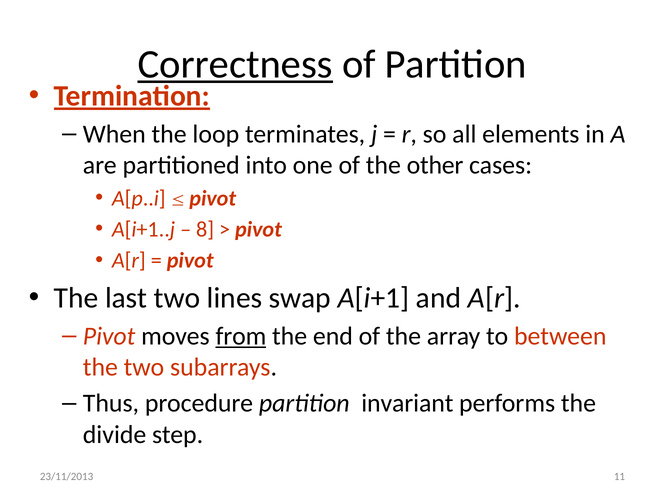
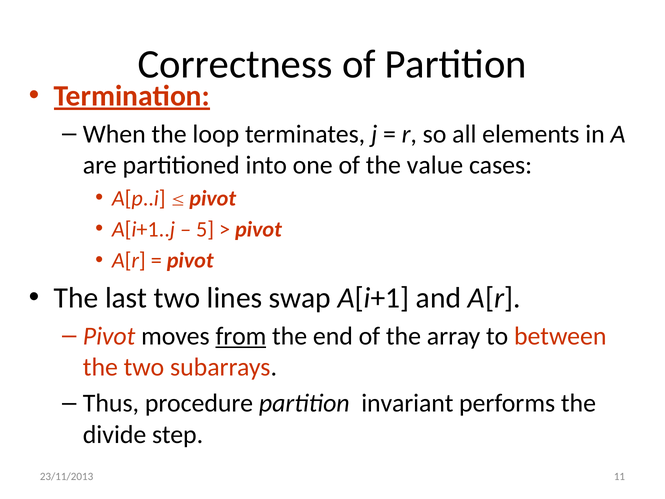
Correctness underline: present -> none (235, 64)
other: other -> value (435, 165)
8: 8 -> 5 (205, 229)
